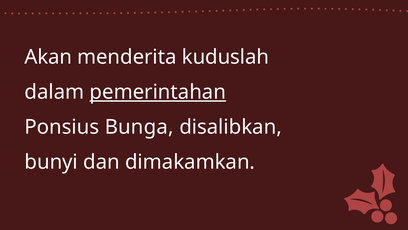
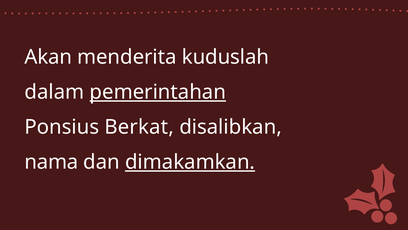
Bunga: Bunga -> Berkat (139, 127)
bunyi: bunyi -> nama (51, 162)
dimakamkan underline: none -> present (190, 162)
